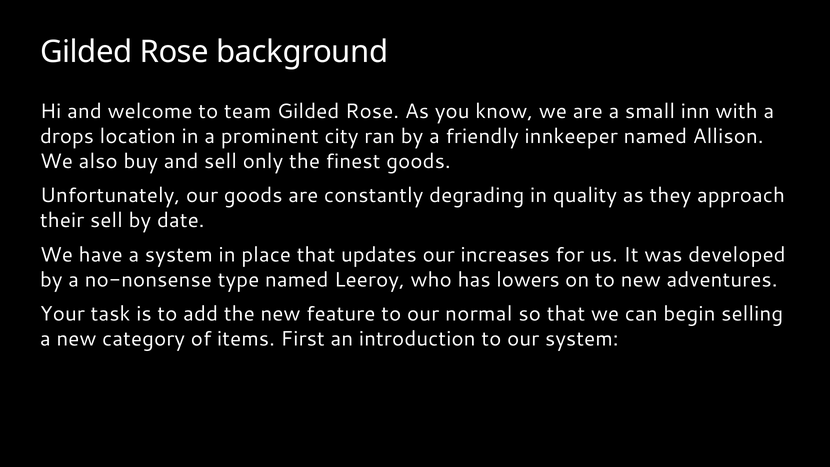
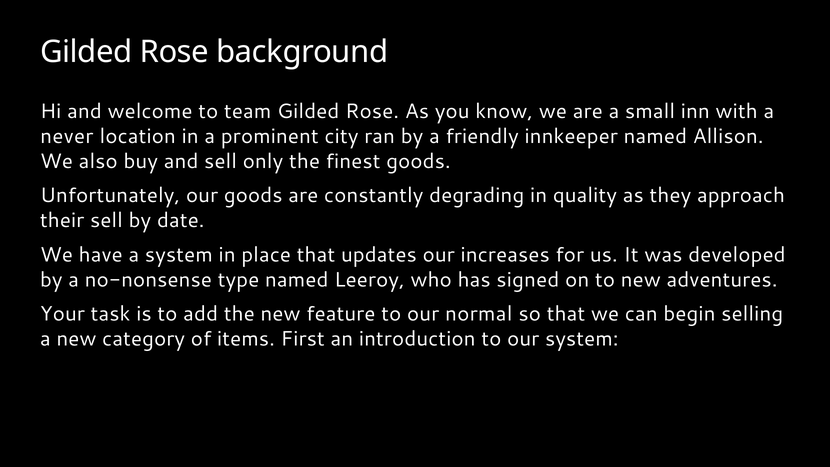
drops: drops -> never (67, 136)
lowers: lowers -> signed (528, 280)
